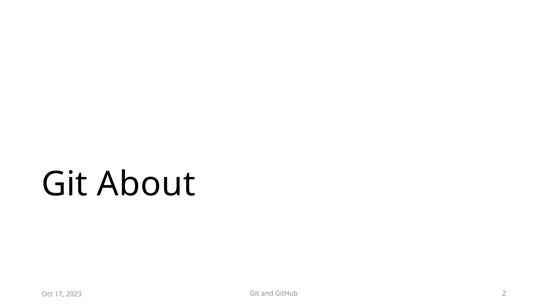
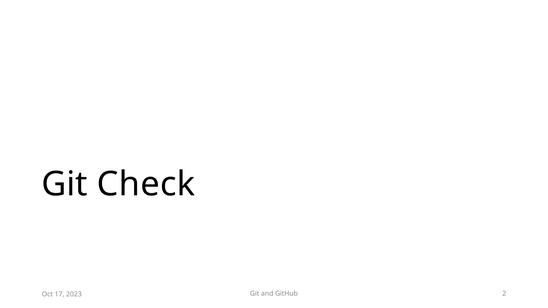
About: About -> Check (146, 184)
